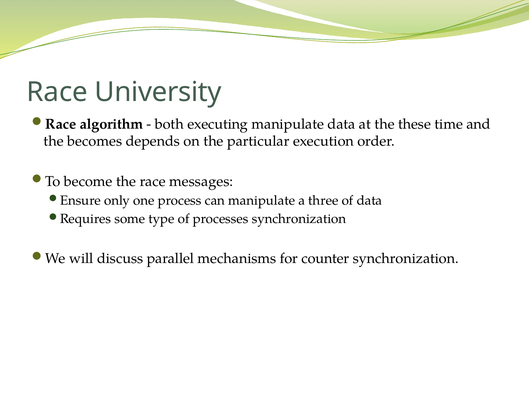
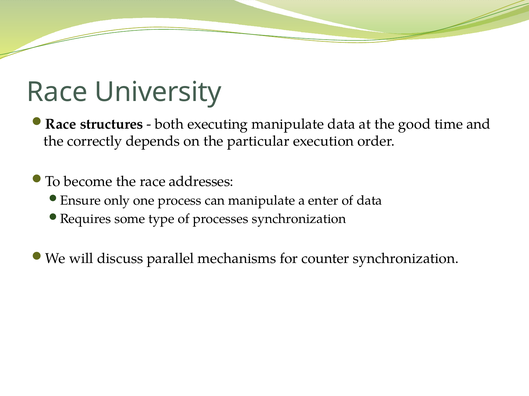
algorithm: algorithm -> structures (112, 124)
these: these -> good (414, 124)
becomes: becomes -> correctly (95, 141)
messages: messages -> addresses (201, 182)
three: three -> enter (323, 201)
